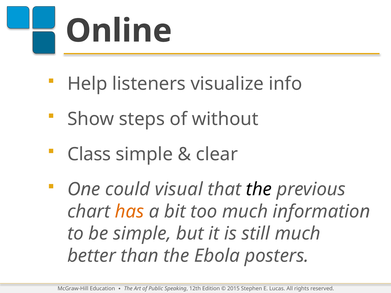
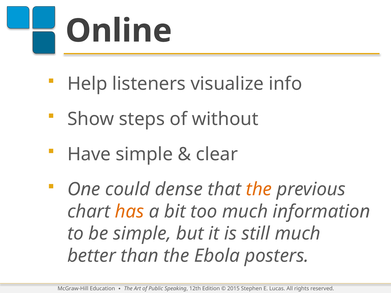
Class: Class -> Have (89, 154)
visual: visual -> dense (179, 190)
the colour: black -> orange (259, 190)
